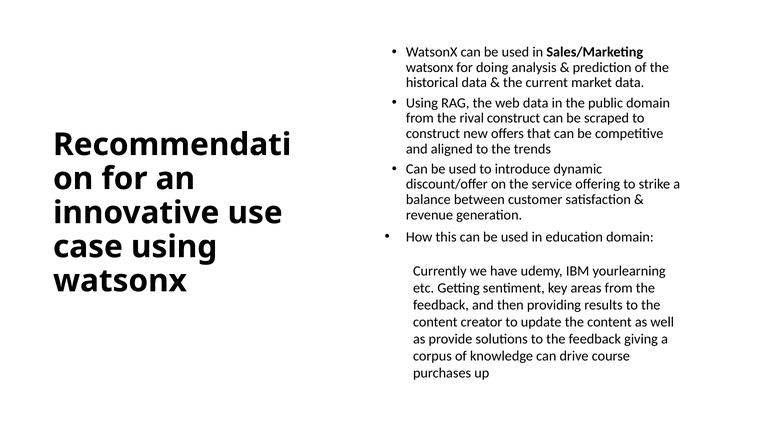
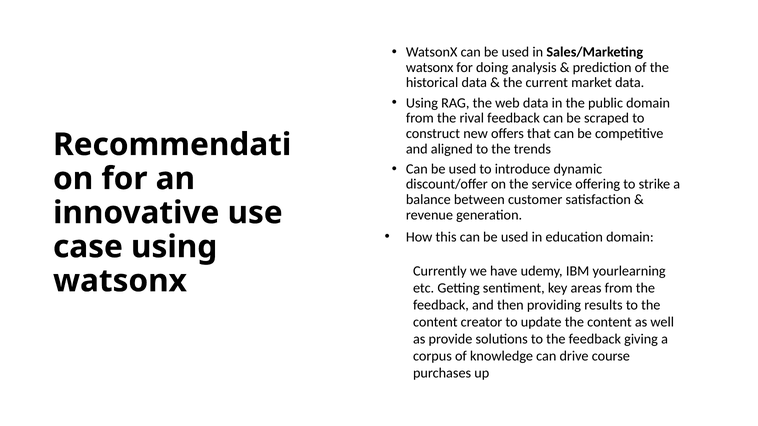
rival construct: construct -> feedback (514, 118)
